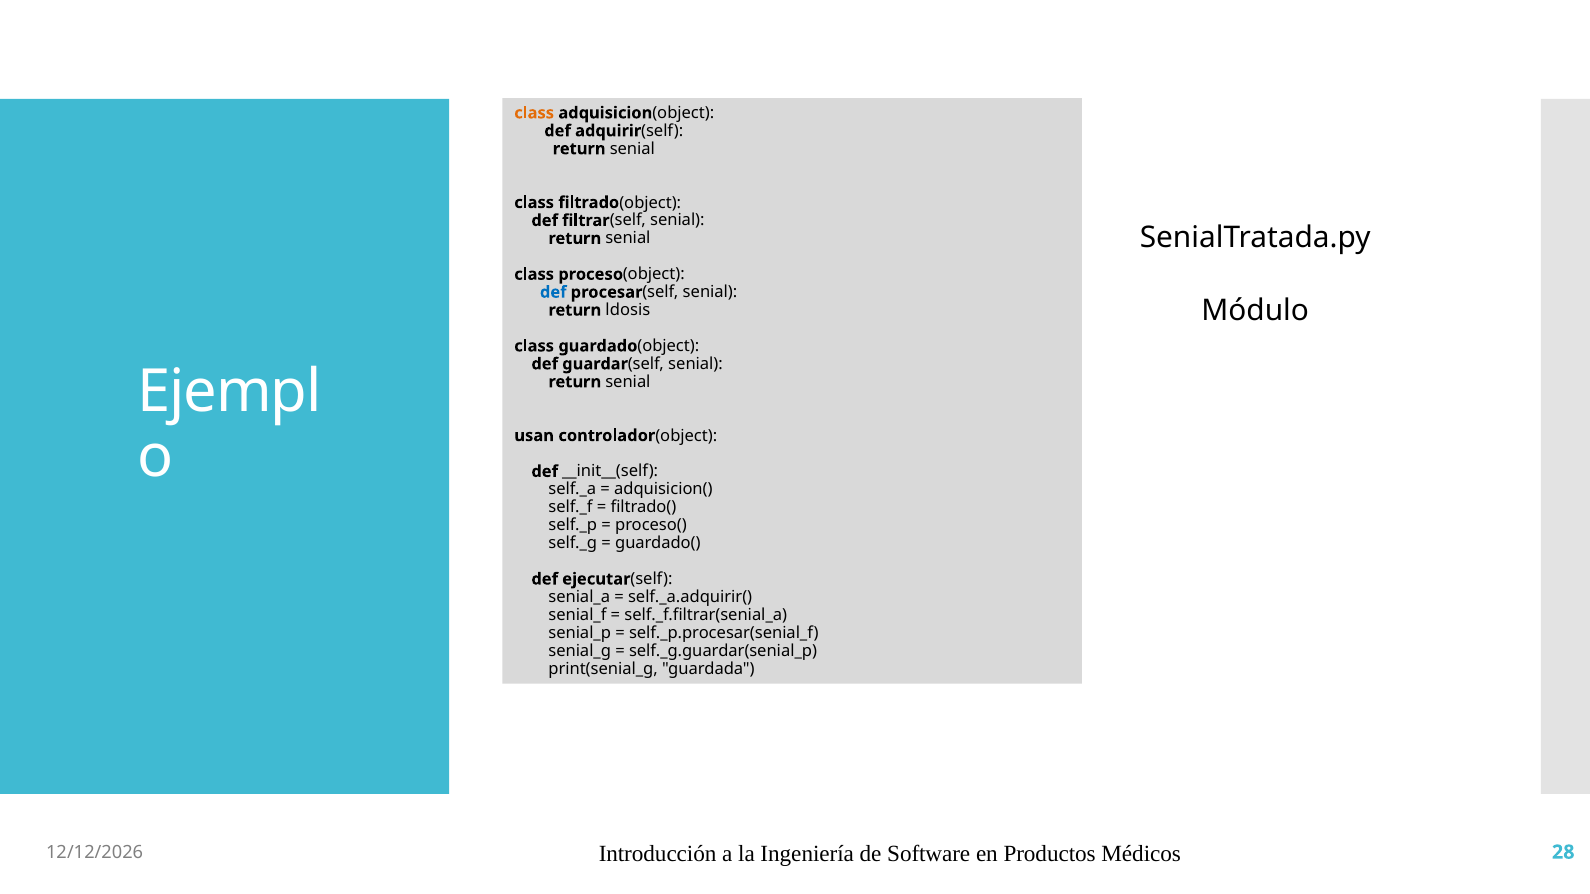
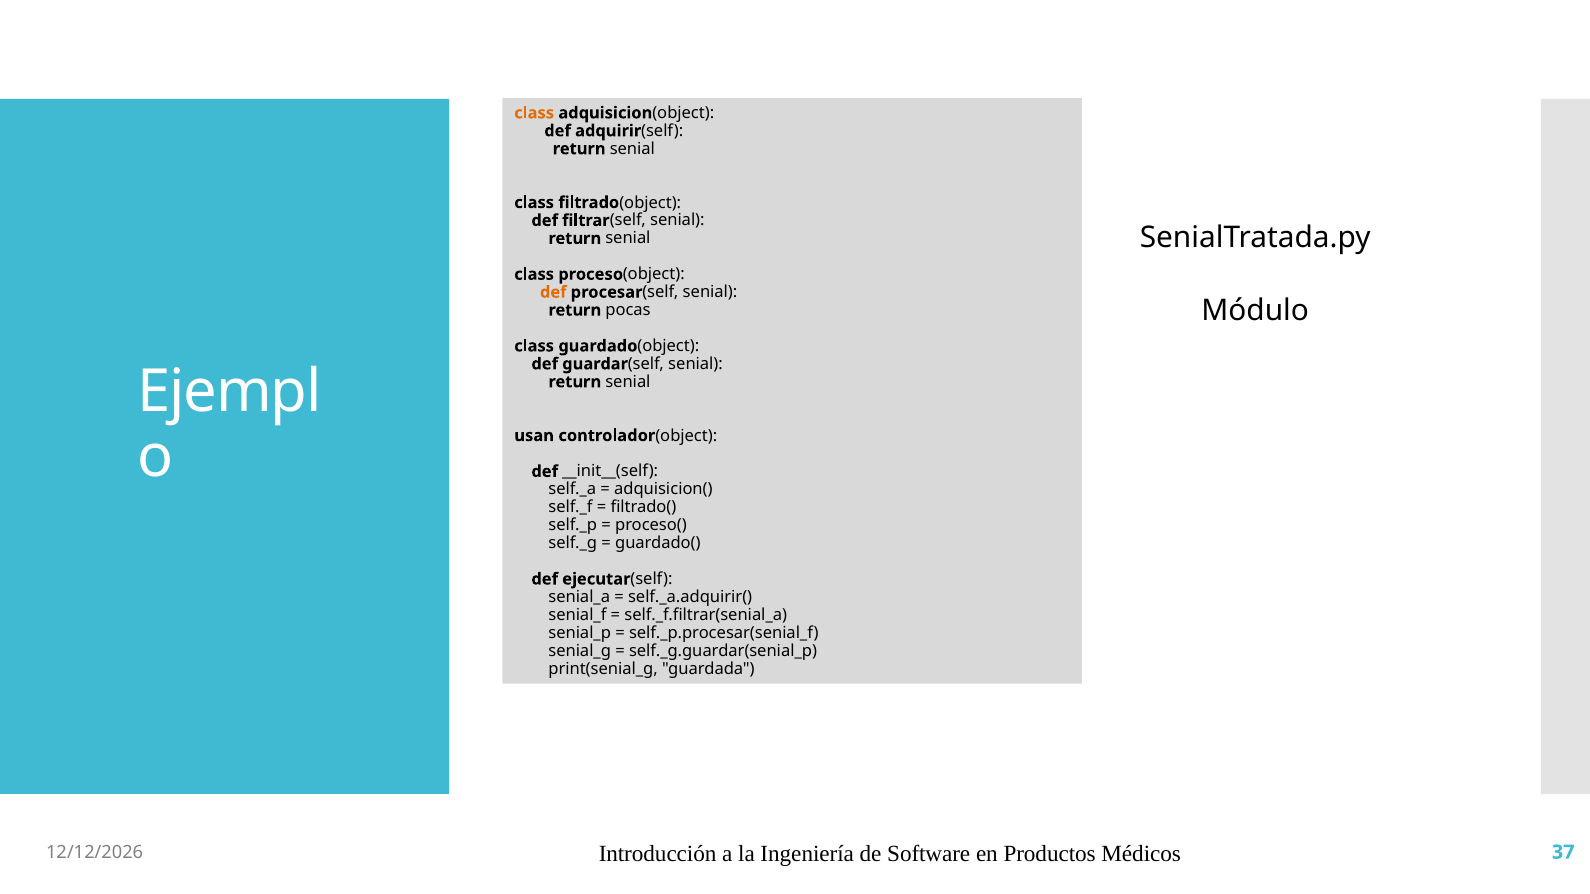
def colour: blue -> orange (553, 292)
ldosis: ldosis -> pocas (628, 310)
28: 28 -> 37 (1563, 853)
